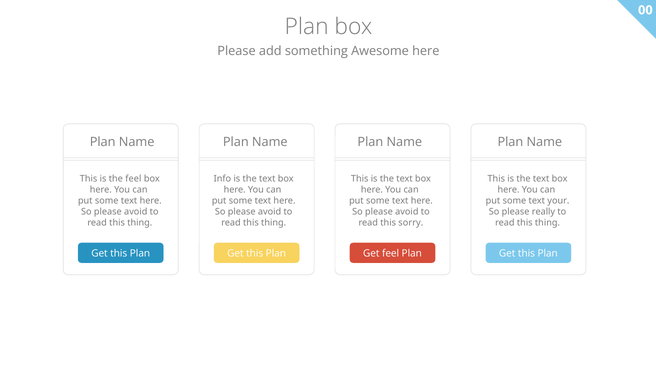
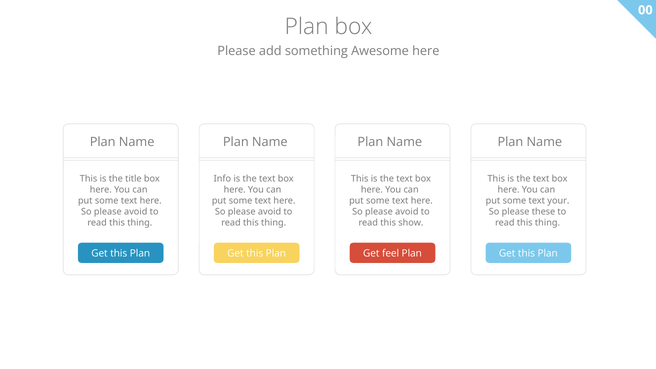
the feel: feel -> title (133, 179)
really: really -> these (543, 212)
sorry: sorry -> show (411, 223)
